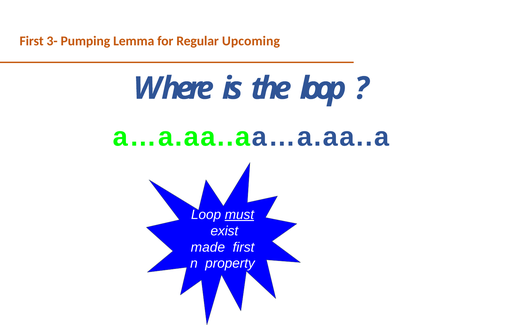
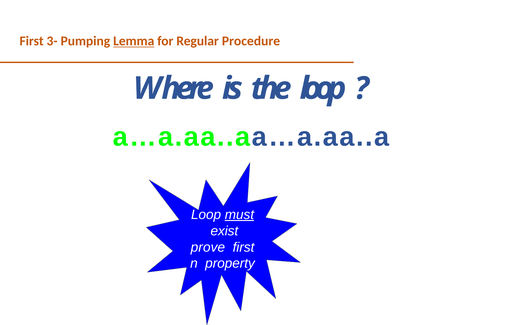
Lemma underline: none -> present (134, 41)
Upcoming: Upcoming -> Procedure (251, 41)
made: made -> prove (208, 247)
